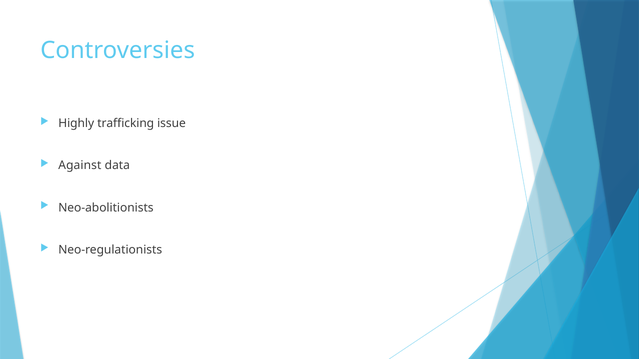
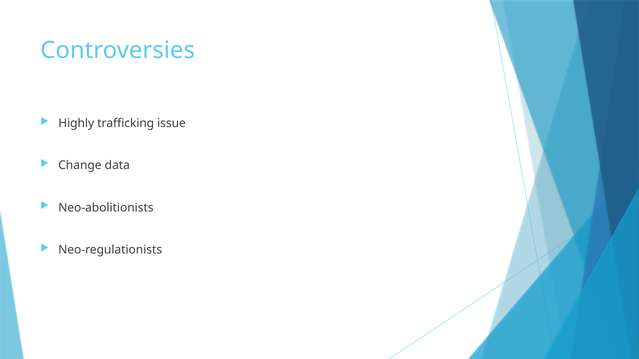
Against: Against -> Change (80, 166)
